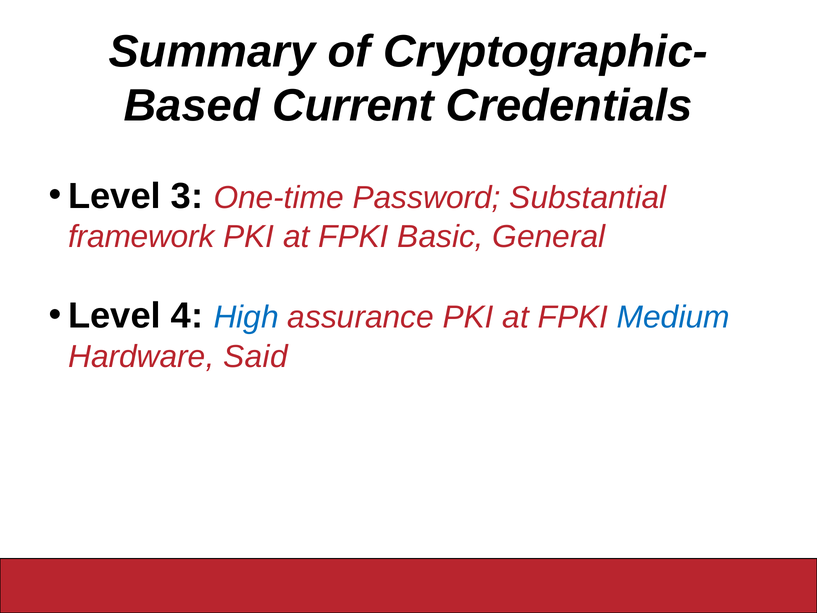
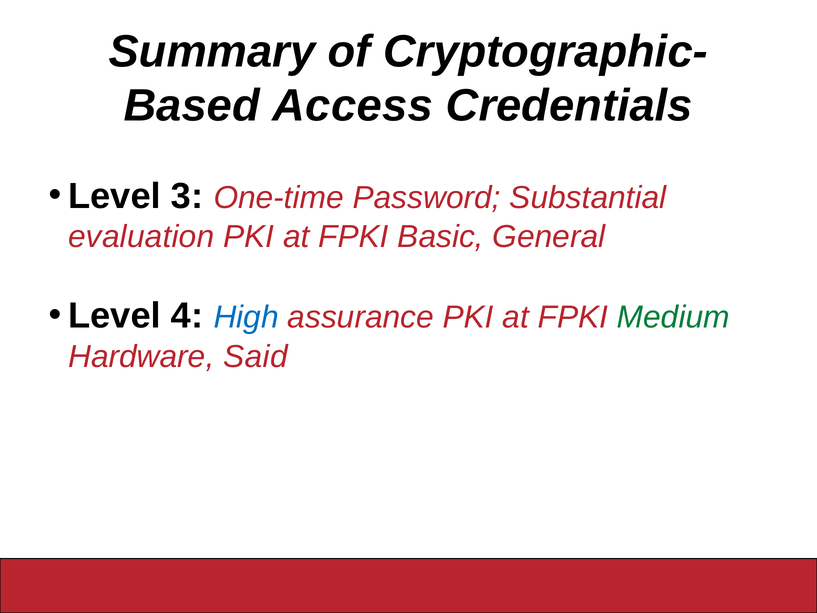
Current: Current -> Access (353, 106)
framework: framework -> evaluation (141, 237)
Medium colour: blue -> green (673, 317)
